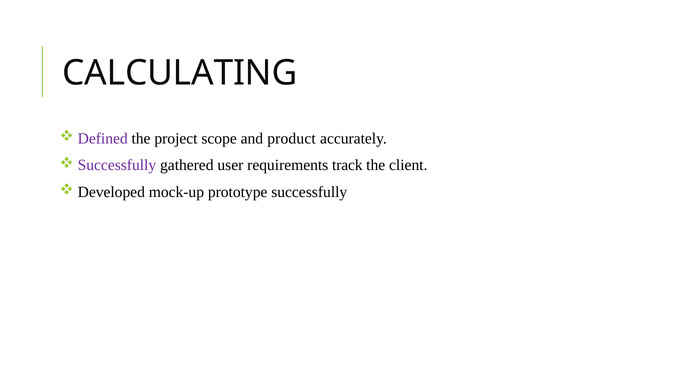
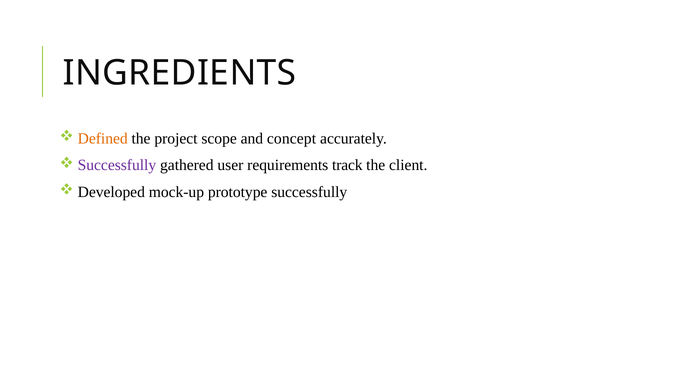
CALCULATING: CALCULATING -> INGREDIENTS (179, 73)
Defined colour: purple -> orange (103, 138)
product: product -> concept (292, 138)
